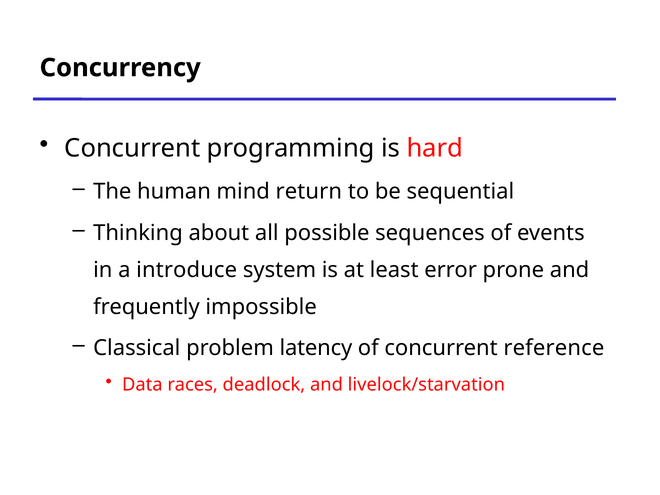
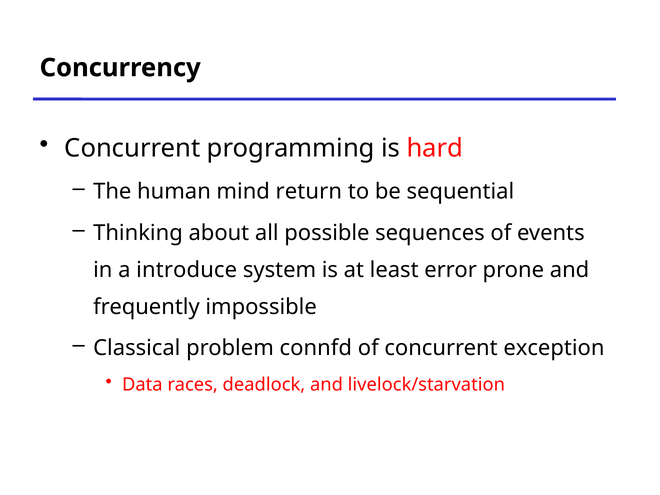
latency: latency -> connfd (316, 348)
reference: reference -> exception (554, 348)
